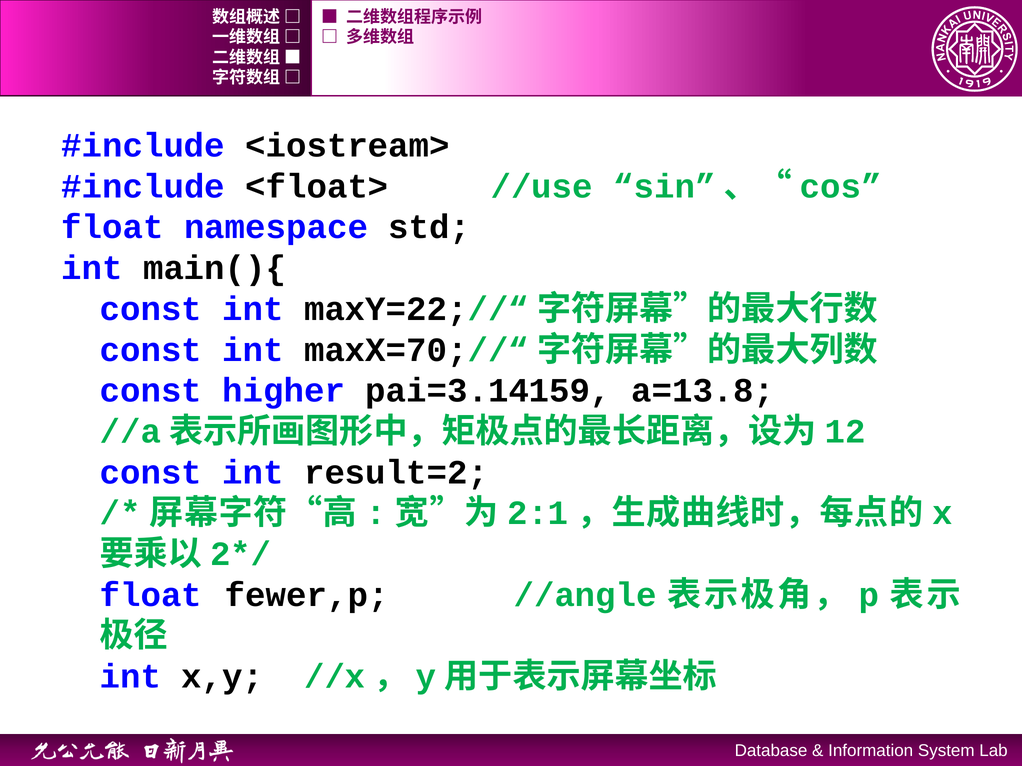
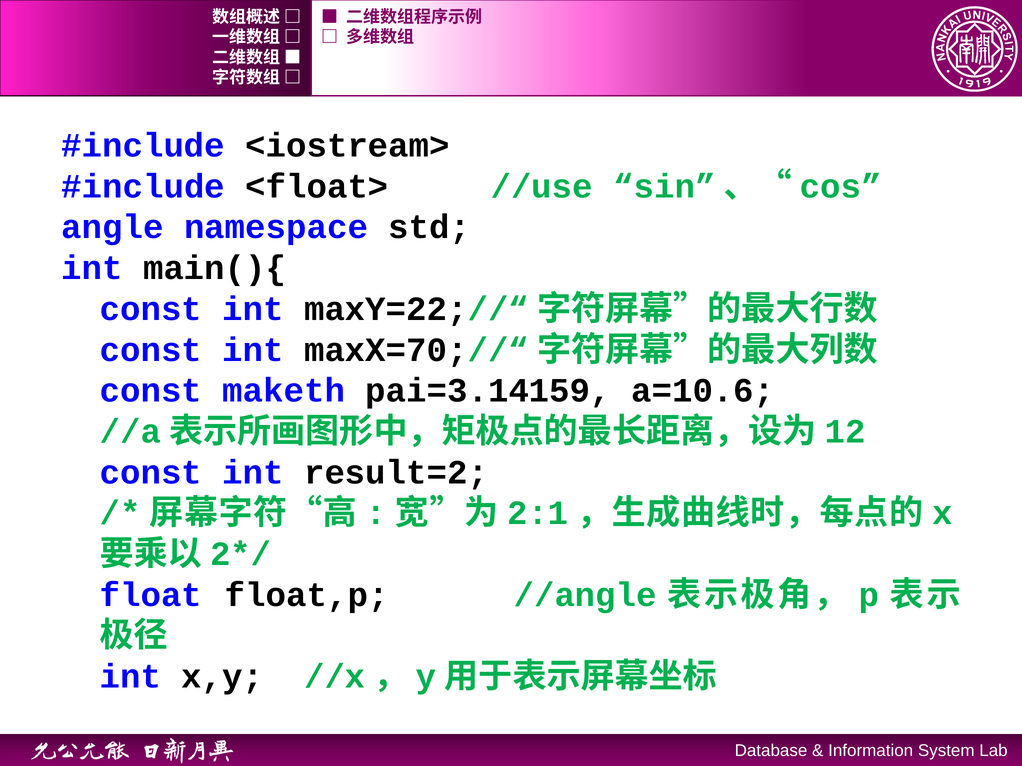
float: float -> angle (112, 227)
higher: higher -> maketh (284, 391)
a=13.8: a=13.8 -> a=10.6 (703, 391)
fewer,p: fewer,p -> float,p (307, 595)
